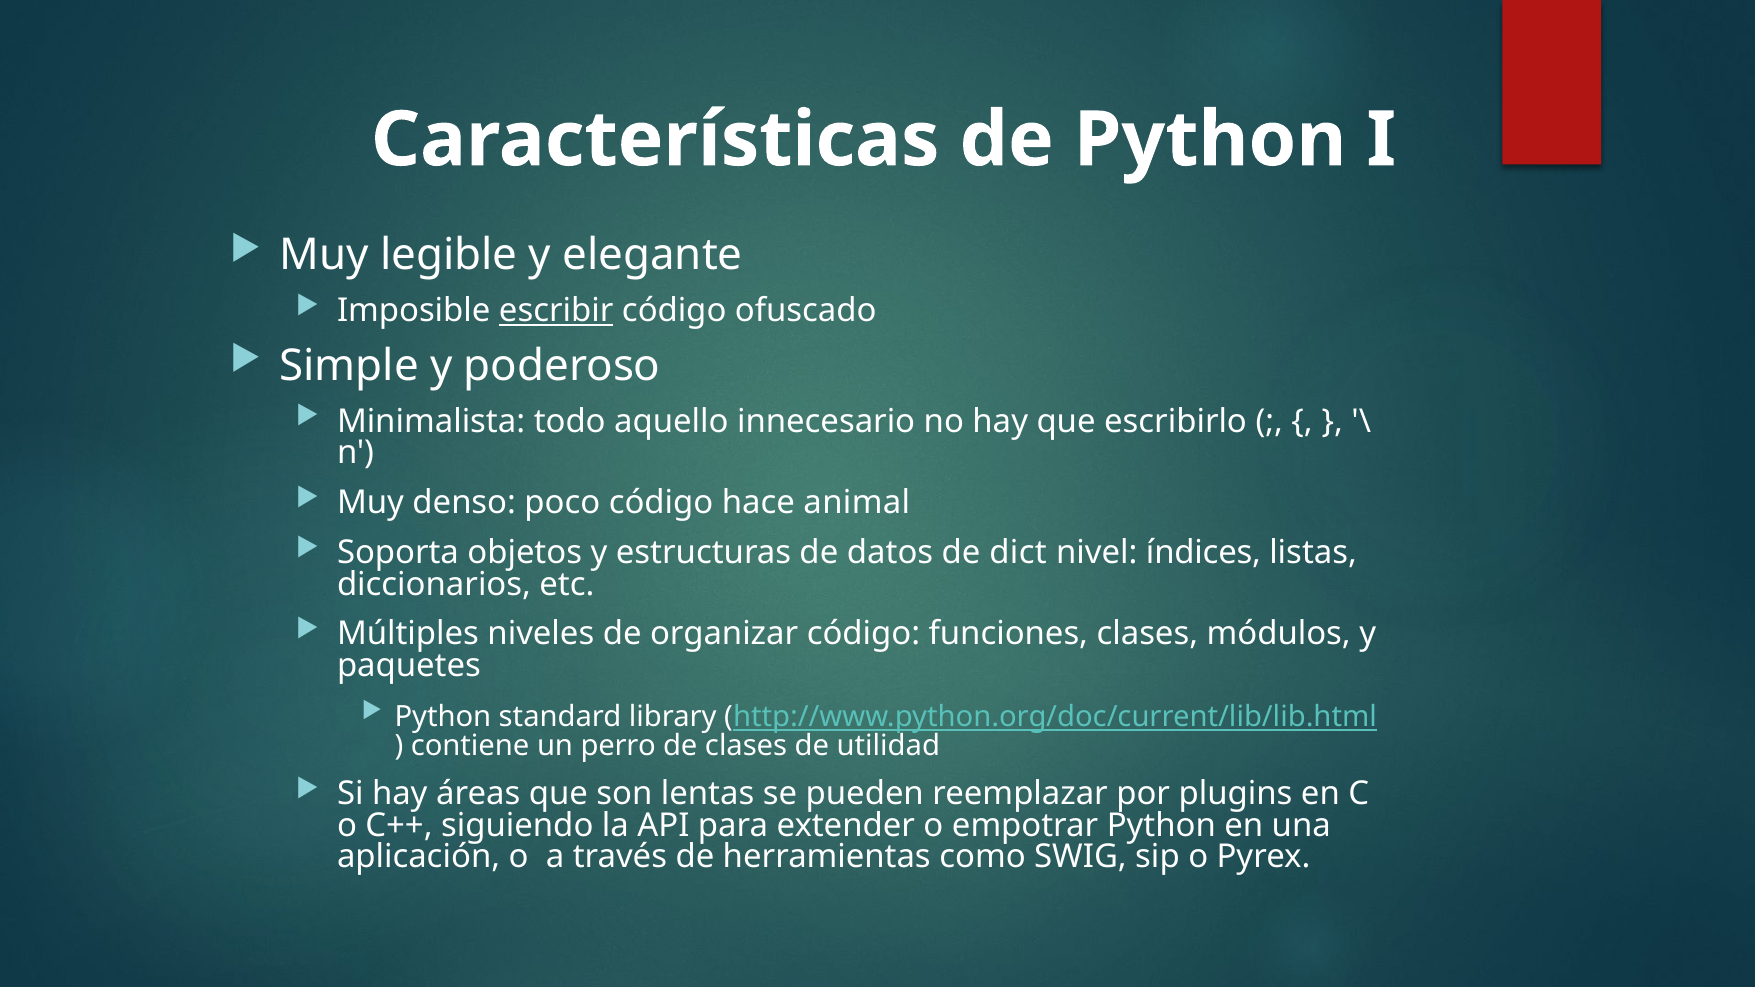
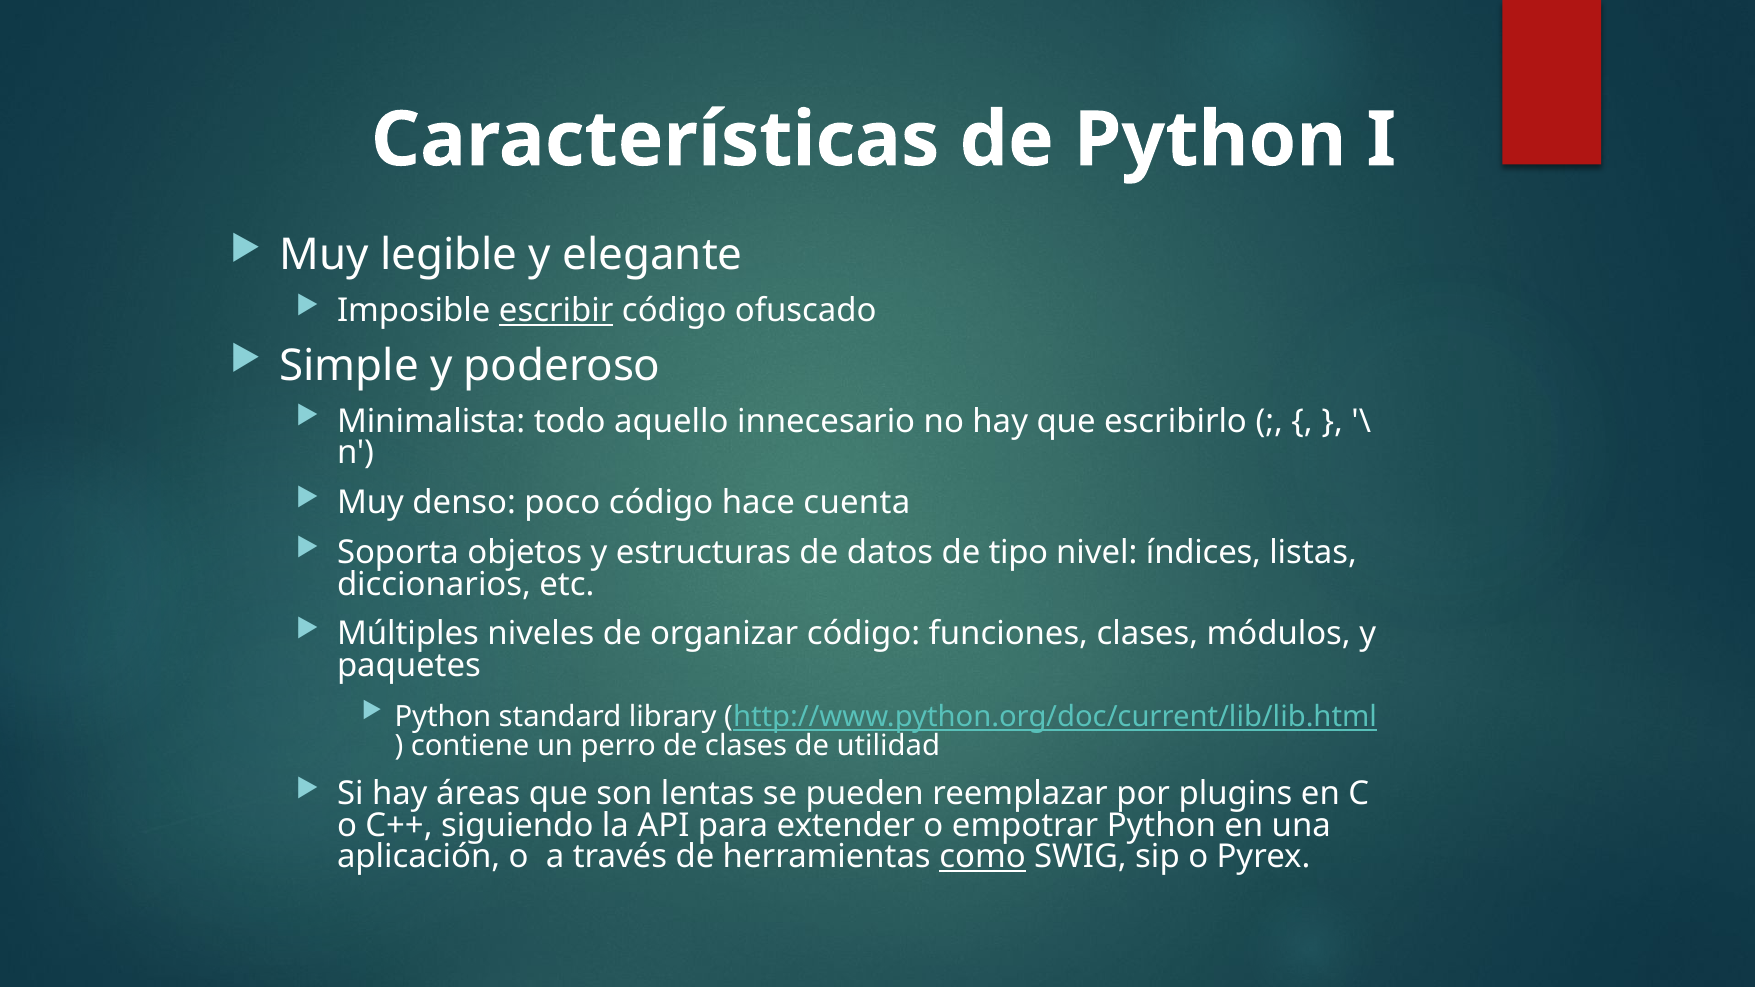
animal: animal -> cuenta (857, 503)
dict: dict -> tipo (1018, 553)
como underline: none -> present (982, 857)
